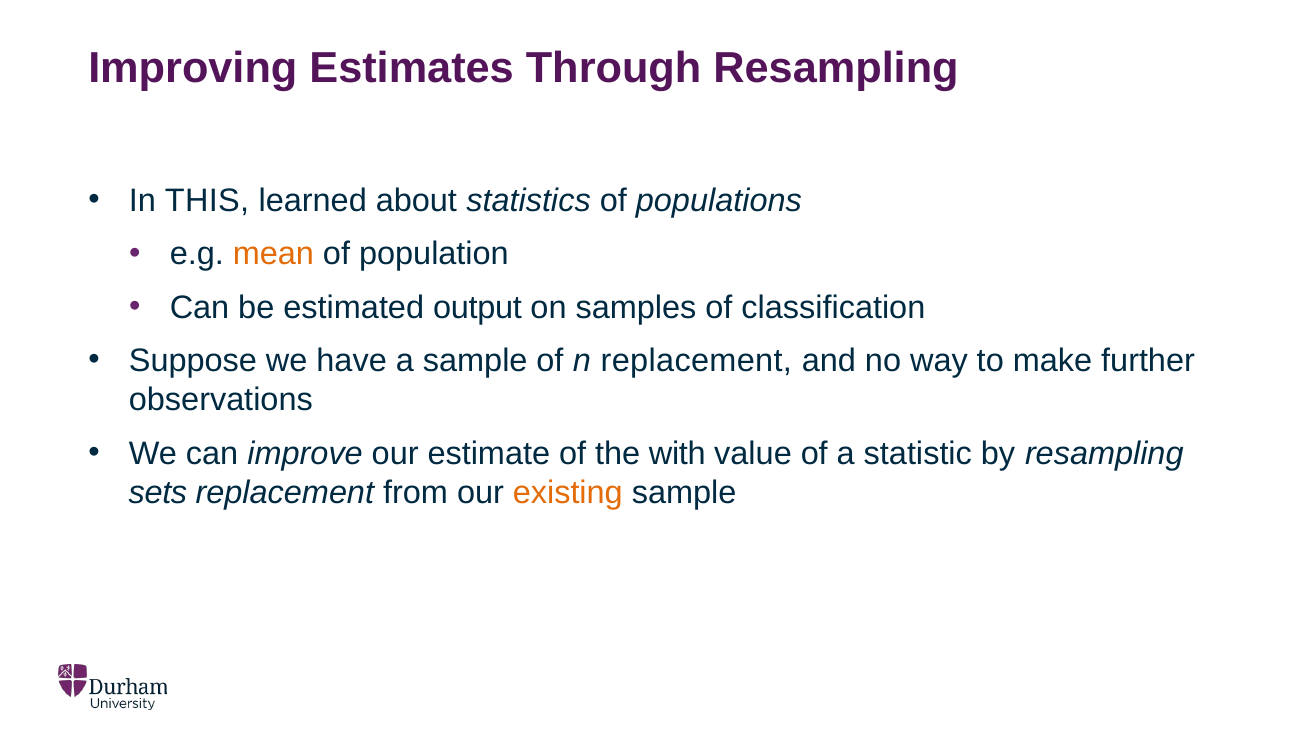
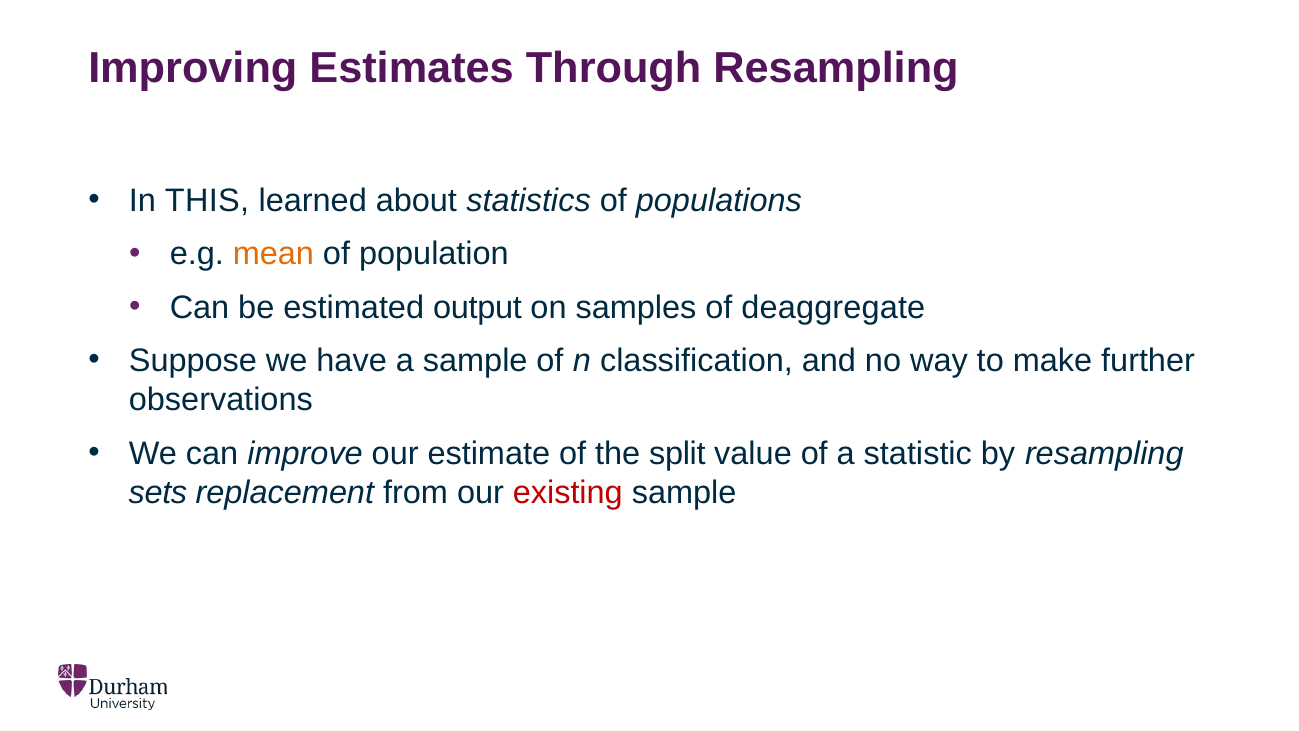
classification: classification -> deaggregate (833, 307)
n replacement: replacement -> classification (696, 361)
with: with -> split (677, 453)
existing colour: orange -> red (568, 492)
